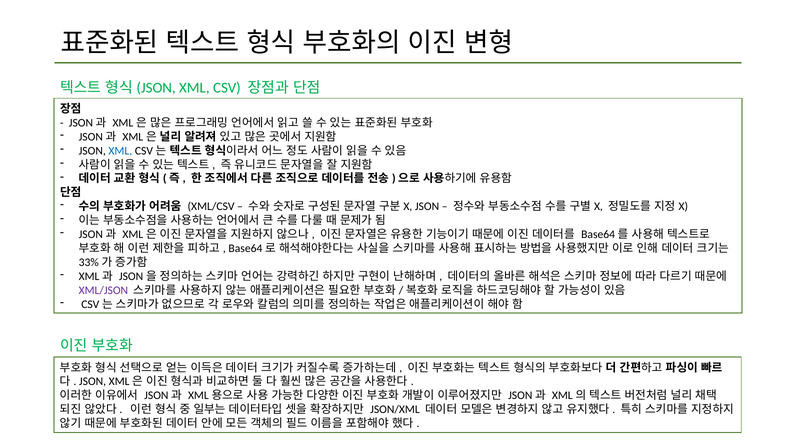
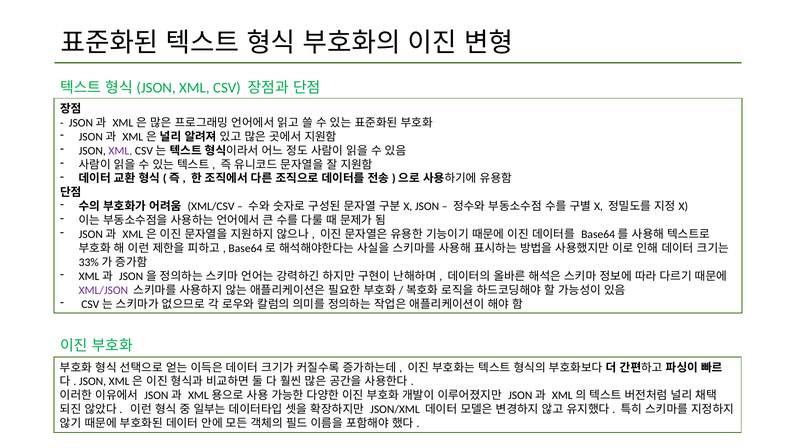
XML colour: blue -> purple (120, 151)
